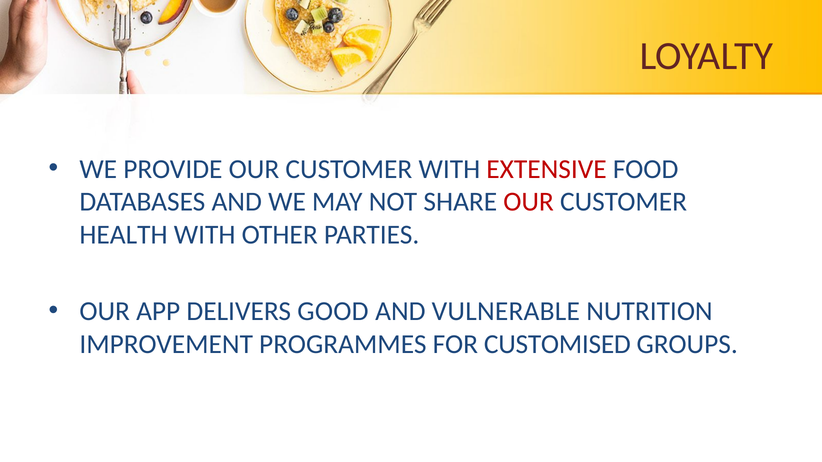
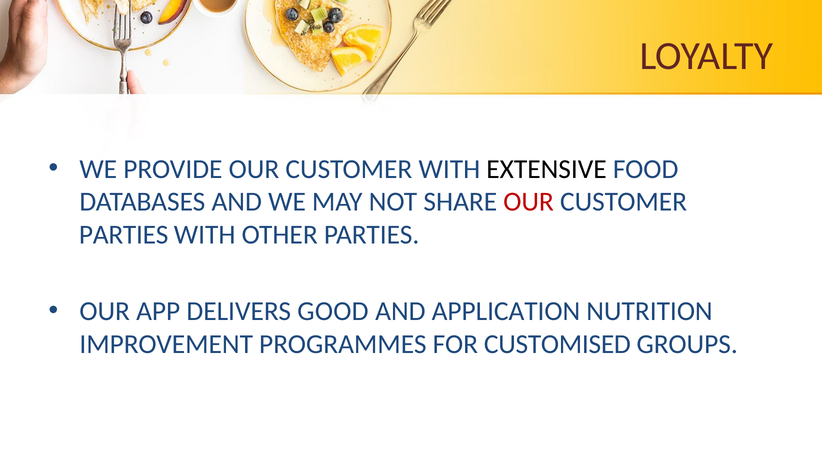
EXTENSIVE colour: red -> black (547, 169)
HEALTH: HEALTH -> PARTIES (124, 235)
VULNERABLE: VULNERABLE -> APPLICATION (506, 312)
